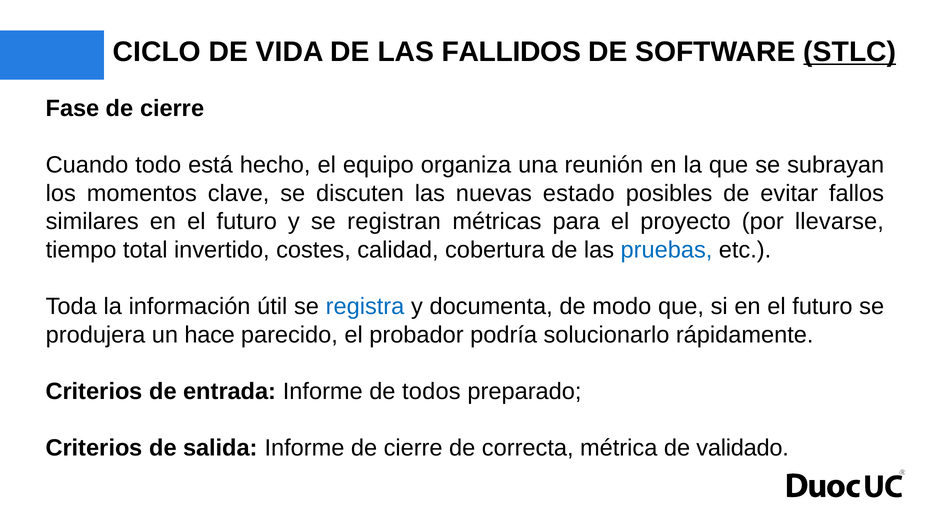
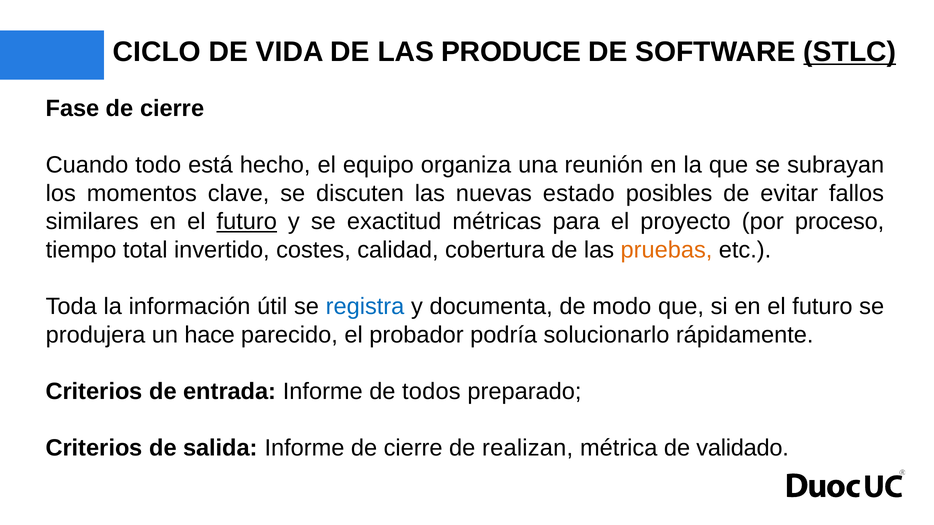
FALLIDOS: FALLIDOS -> PRODUCE (511, 52)
futuro underline: none -> present (247, 222)
registran: registran -> exactitud (394, 222)
llevarse: llevarse -> proceso (840, 222)
pruebas colour: blue -> orange (666, 250)
correcta: correcta -> realizan (528, 448)
